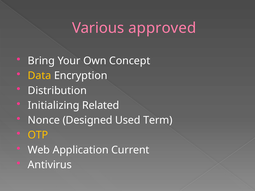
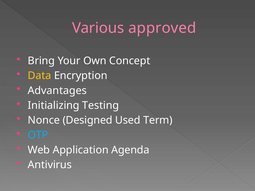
Distribution: Distribution -> Advantages (57, 91)
Related: Related -> Testing (101, 106)
OTP colour: yellow -> light blue (38, 135)
Current: Current -> Agenda (130, 150)
